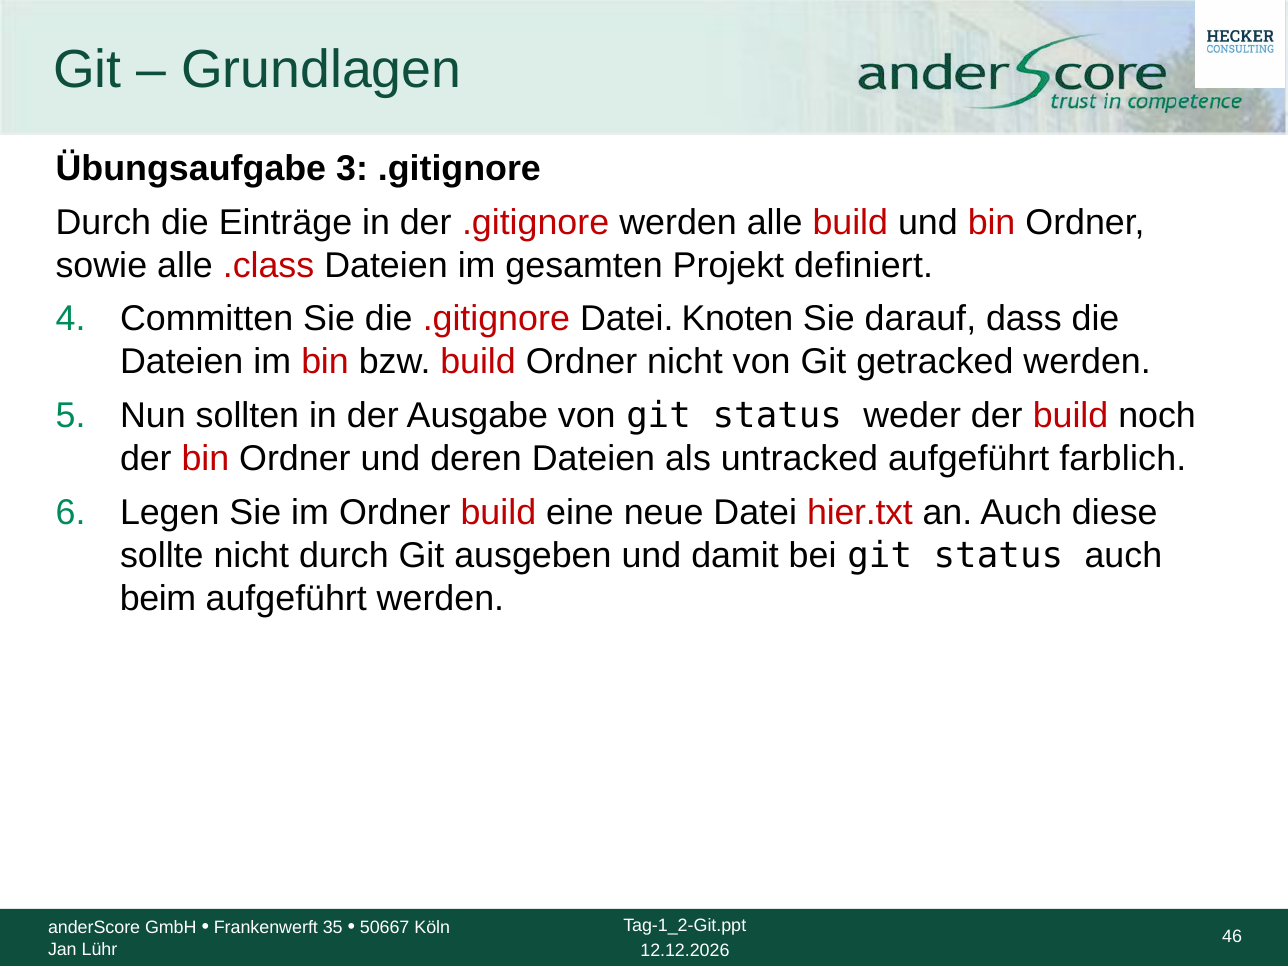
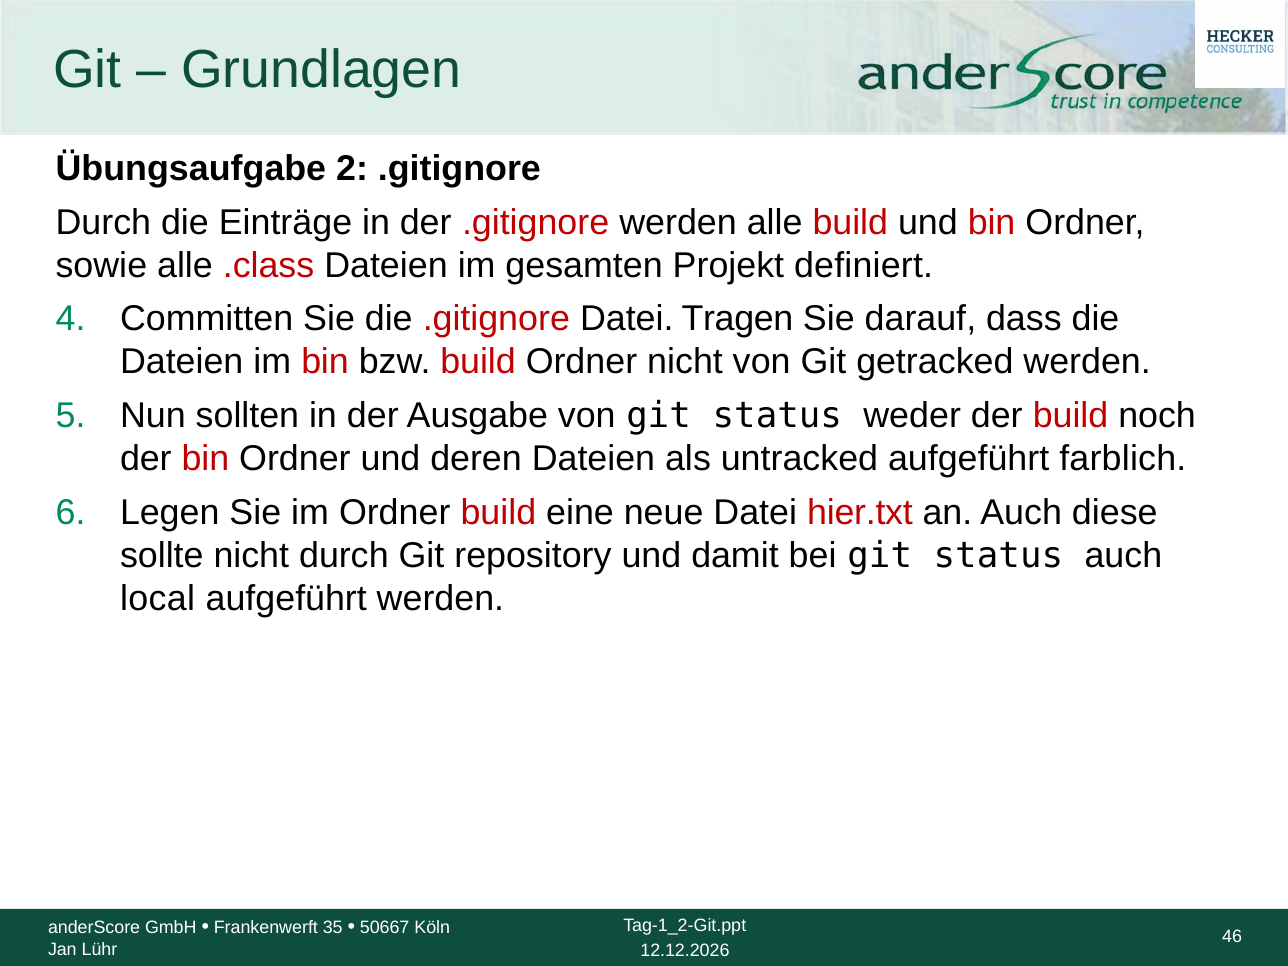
3: 3 -> 2 (352, 169)
Knoten: Knoten -> Tragen (737, 319)
ausgeben: ausgeben -> repository (533, 555)
beim: beim -> local (158, 598)
